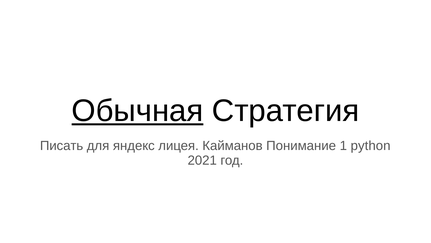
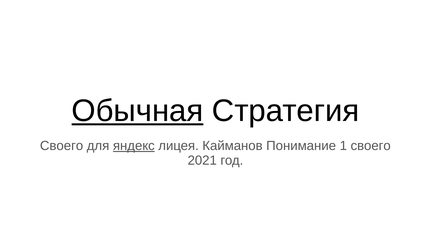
Писать: Писать -> Своего (62, 145)
яндекс underline: none -> present (134, 145)
1 python: python -> своего (371, 145)
